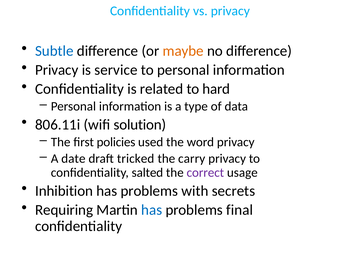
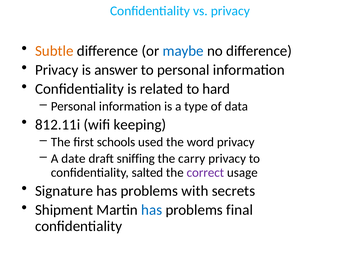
Subtle colour: blue -> orange (54, 51)
maybe colour: orange -> blue (183, 51)
service: service -> answer (116, 70)
806.11i: 806.11i -> 812.11i (58, 125)
solution: solution -> keeping (140, 125)
policies: policies -> schools (116, 142)
tricked: tricked -> sniffing (136, 159)
Inhibition: Inhibition -> Signature (64, 191)
Requiring: Requiring -> Shipment (64, 210)
